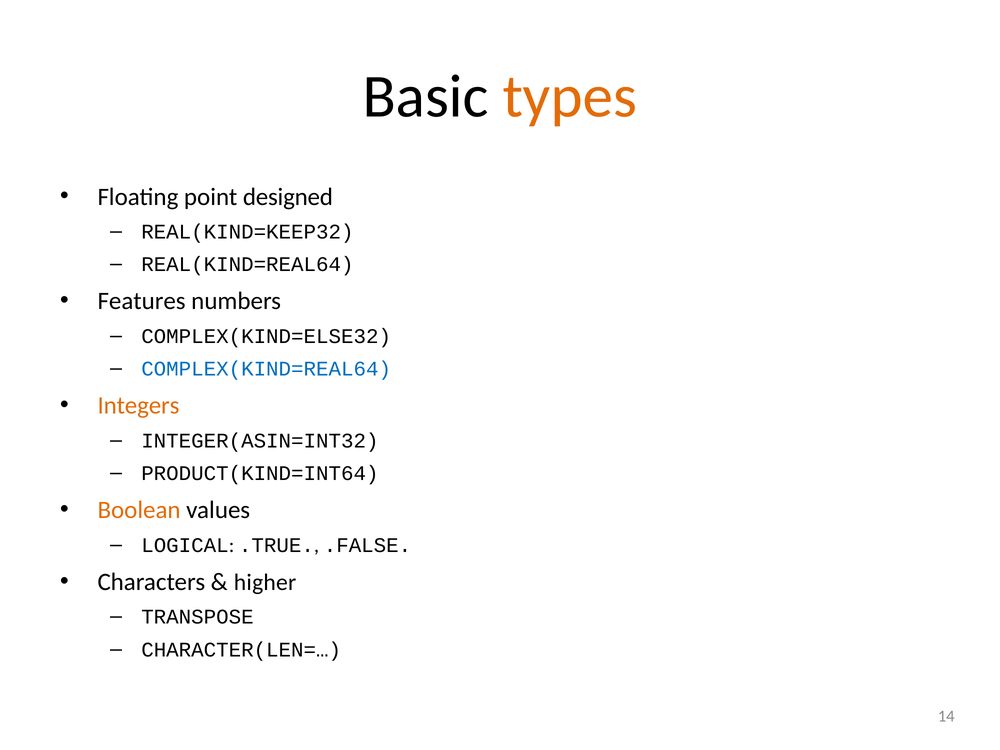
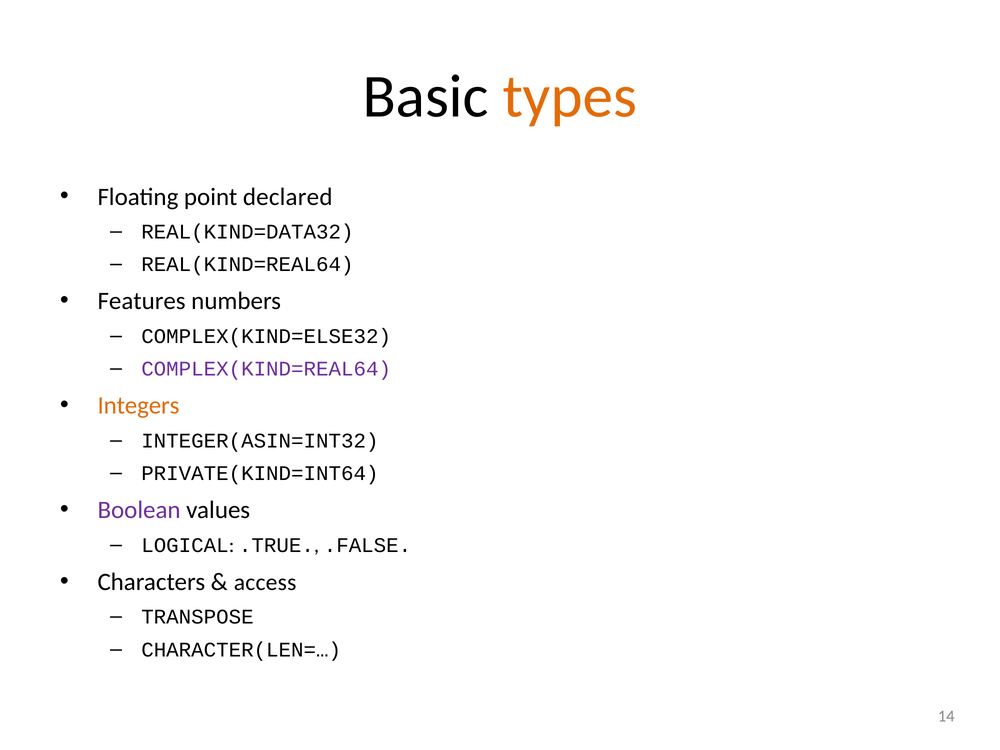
designed: designed -> declared (288, 197)
REAL(KIND=KEEP32: REAL(KIND=KEEP32 -> REAL(KIND=DATA32 (247, 232)
COMPLEX(KIND=REAL64 colour: blue -> purple (266, 369)
PRODUCT(KIND=INT64: PRODUCT(KIND=INT64 -> PRIVATE(KIND=INT64 (260, 474)
Boolean colour: orange -> purple (139, 510)
higher: higher -> access (265, 582)
